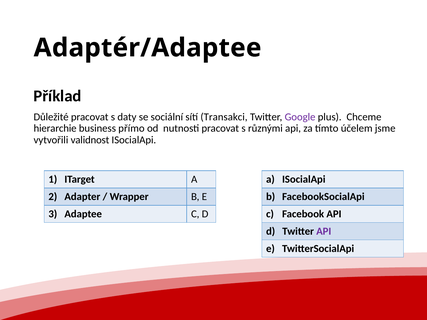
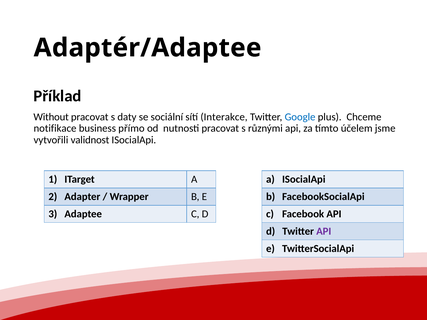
Důležité: Důležité -> Without (51, 117)
Transakci: Transakci -> Interakce (224, 117)
Google colour: purple -> blue (300, 117)
hierarchie: hierarchie -> notifikace (55, 128)
